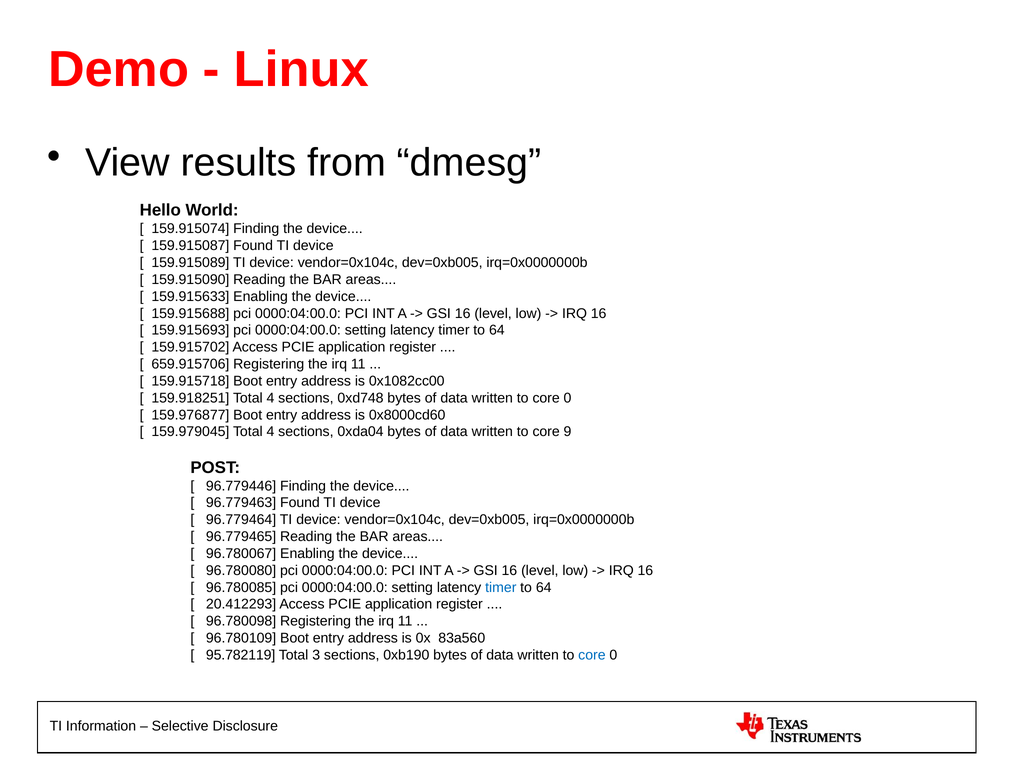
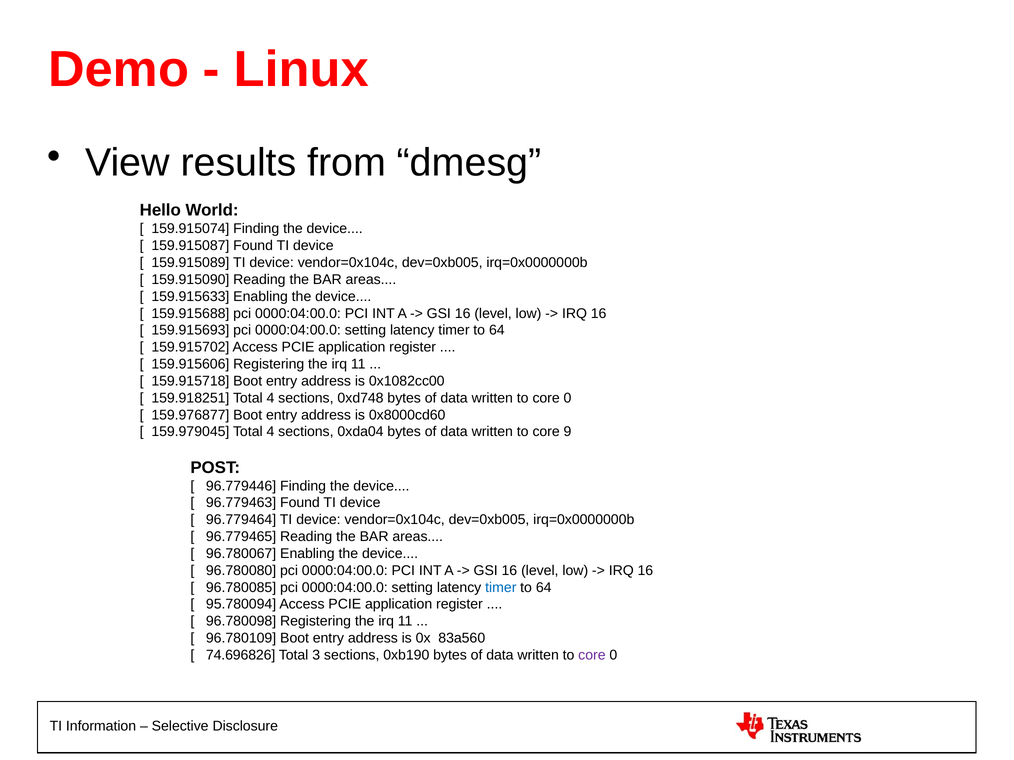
659.915706: 659.915706 -> 159.915606 (190, 364)
20.412293: 20.412293 -> 95.780094 (241, 605)
95.782119: 95.782119 -> 74.696826 (241, 655)
core colour: blue -> purple (592, 655)
